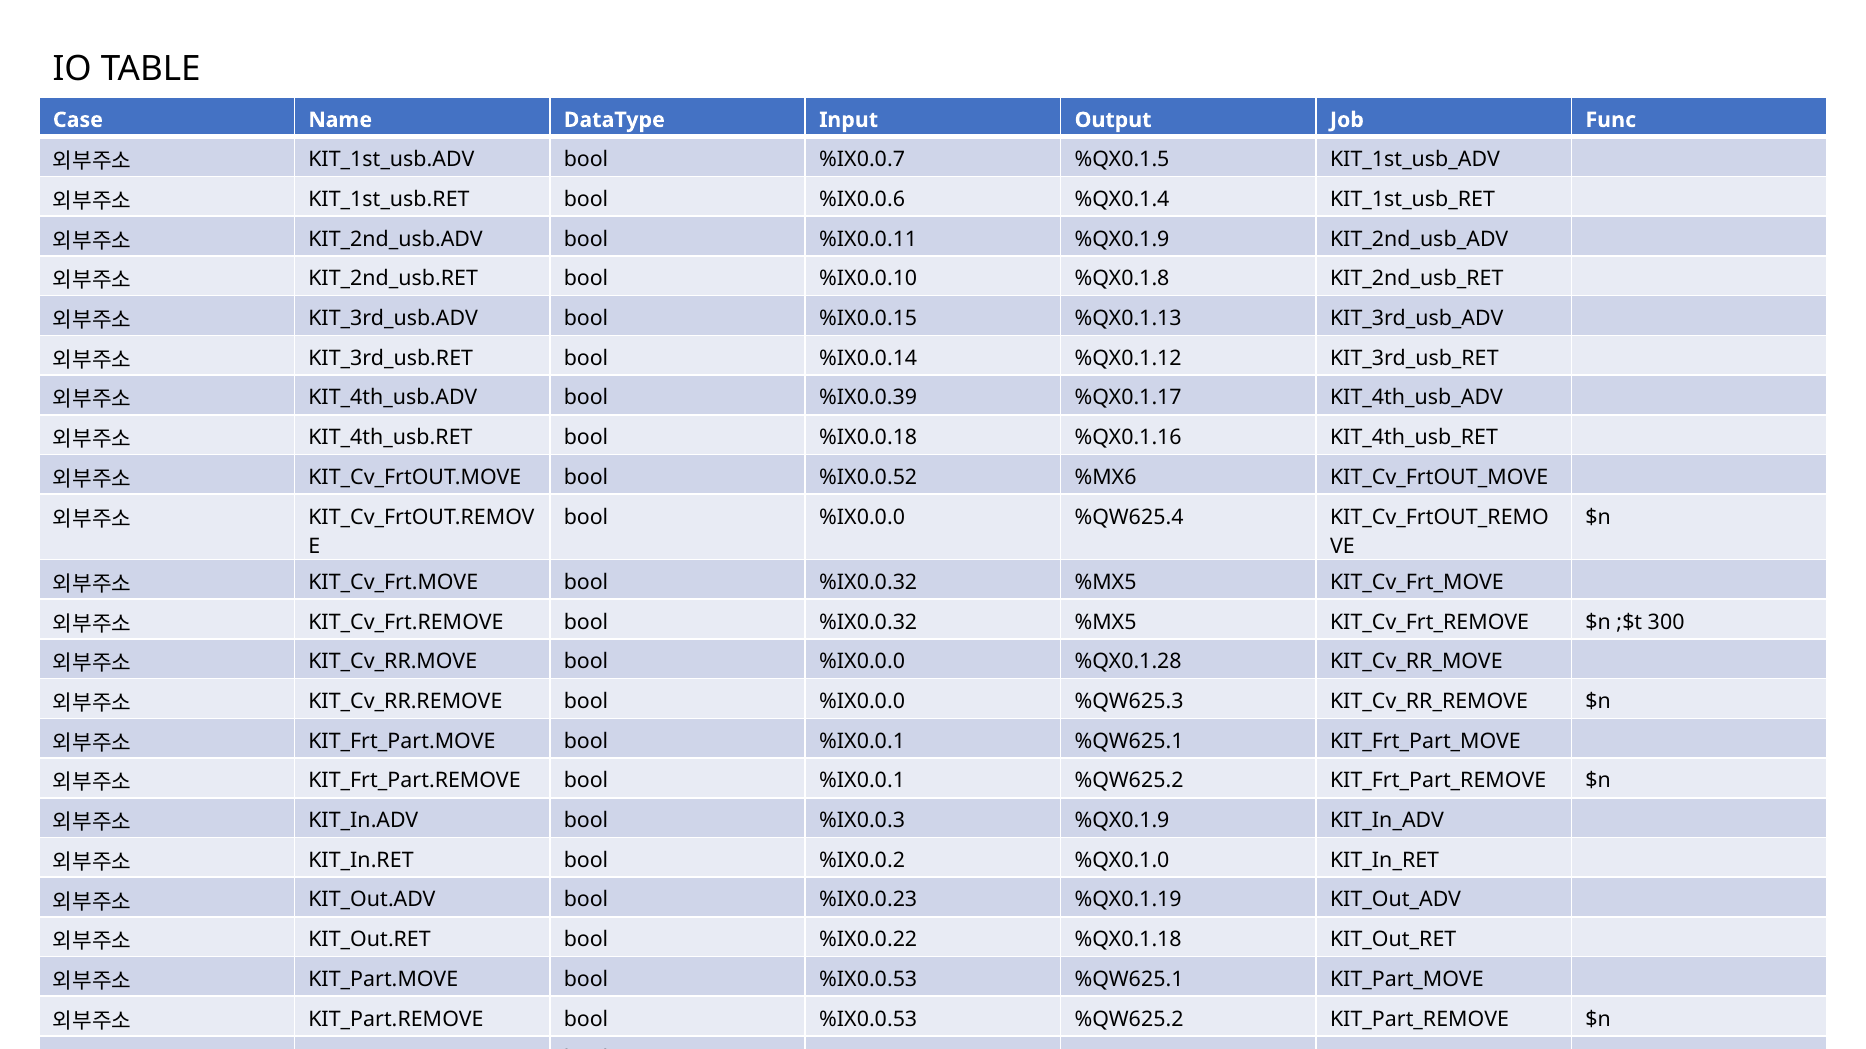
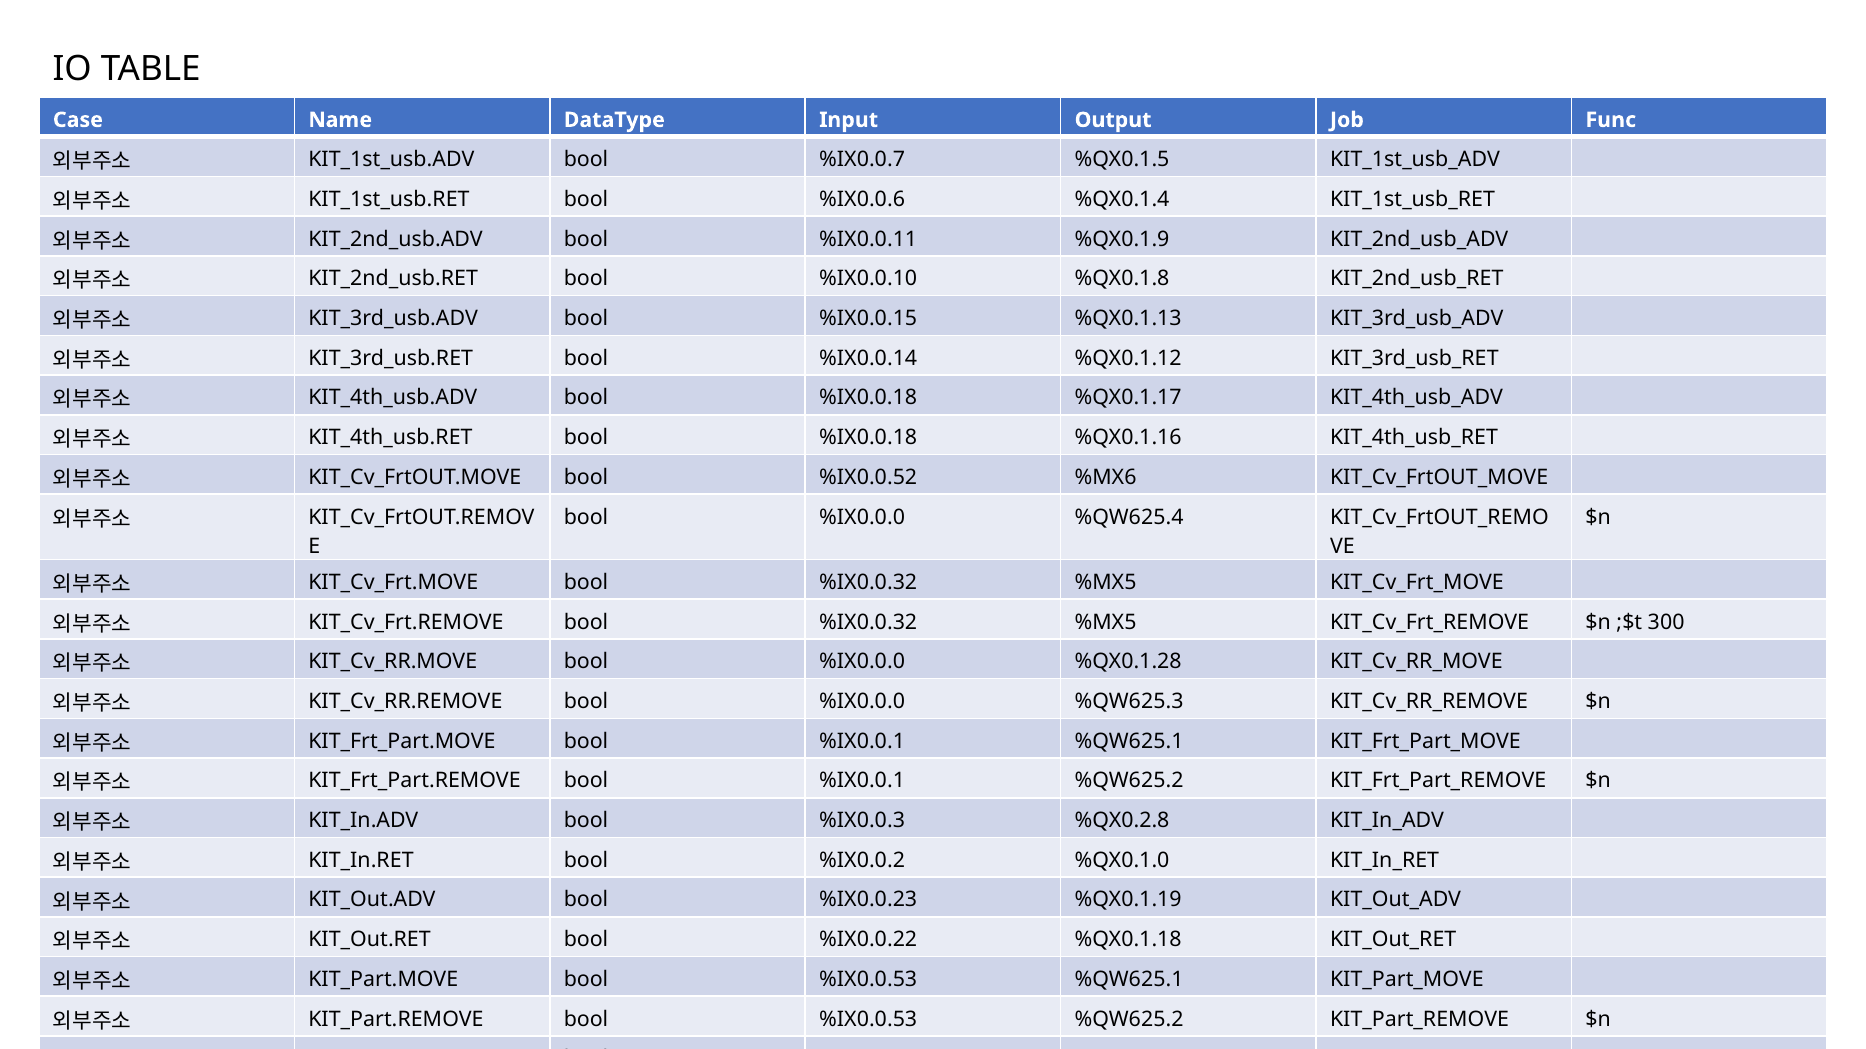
%IX0.0.39: %IX0.0.39 -> %IX0.0.18 (868, 398)
%IX0.0.3 %QX0.1.9: %QX0.1.9 -> %QX0.2.8 (1122, 821)
